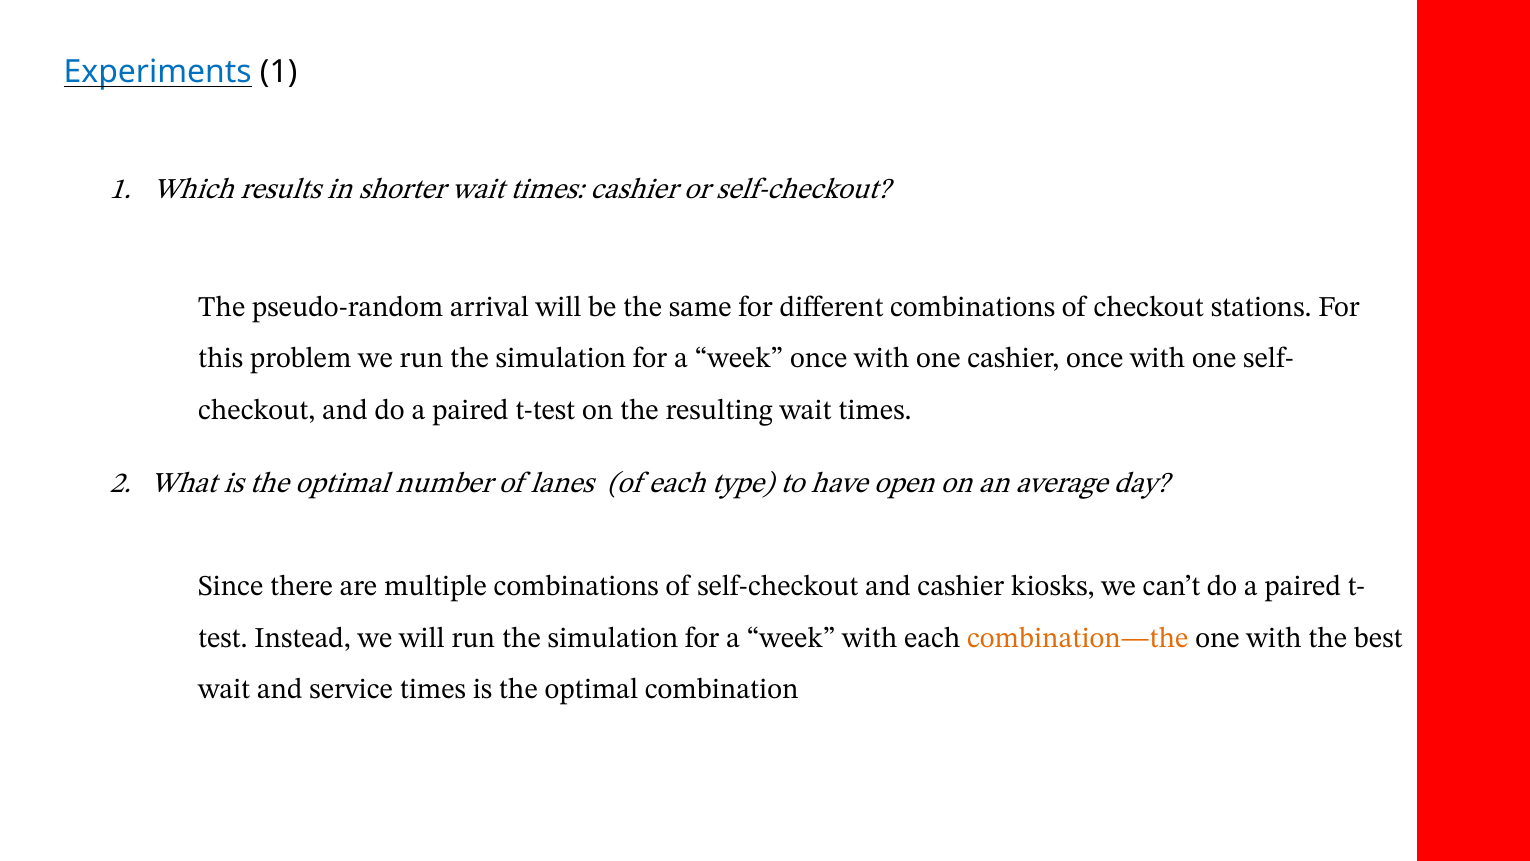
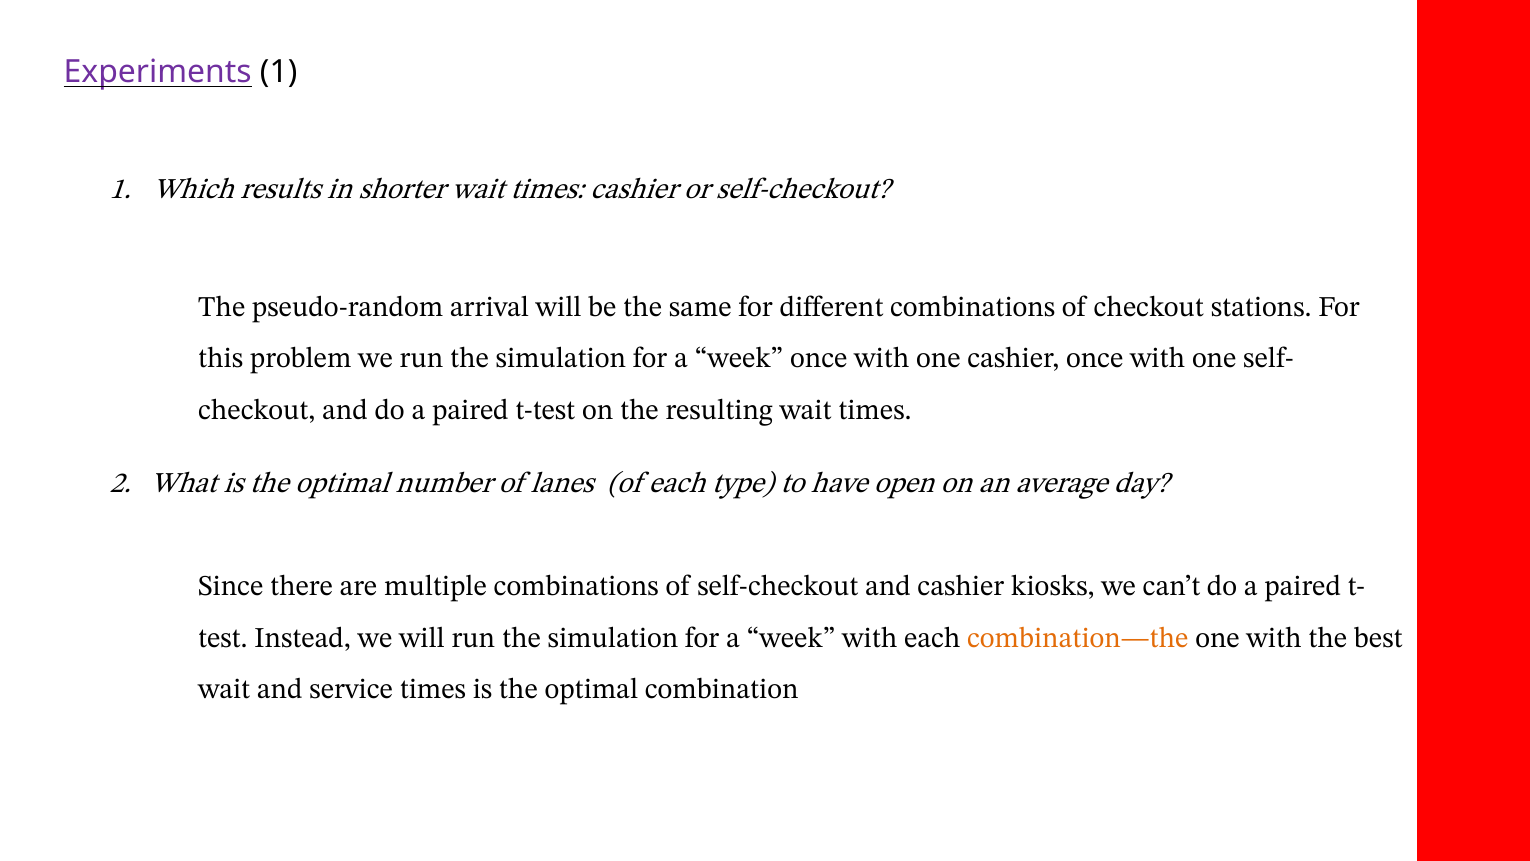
Experiments colour: blue -> purple (158, 72)
